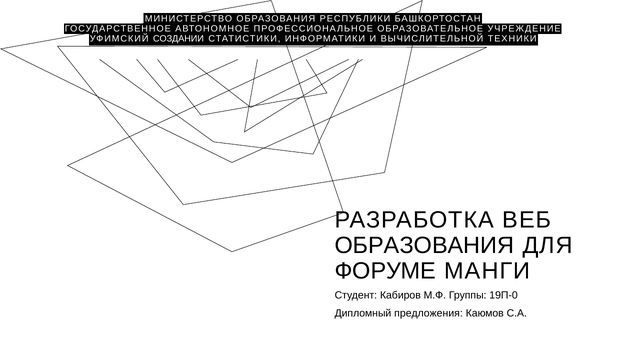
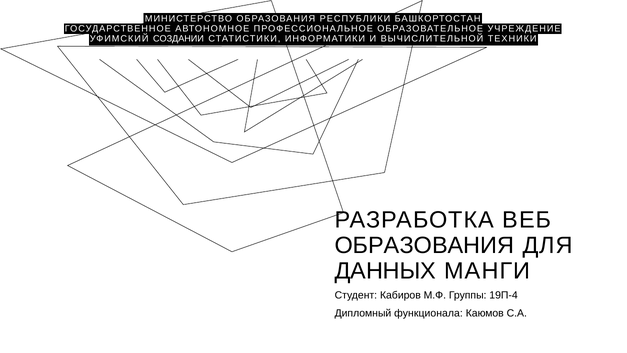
ФОРУМЕ: ФОРУМЕ -> ДАННЫХ (385, 271)
19П-0: 19П-0 -> 19П-4 (504, 295)
предложения: предложения -> функционала (429, 313)
